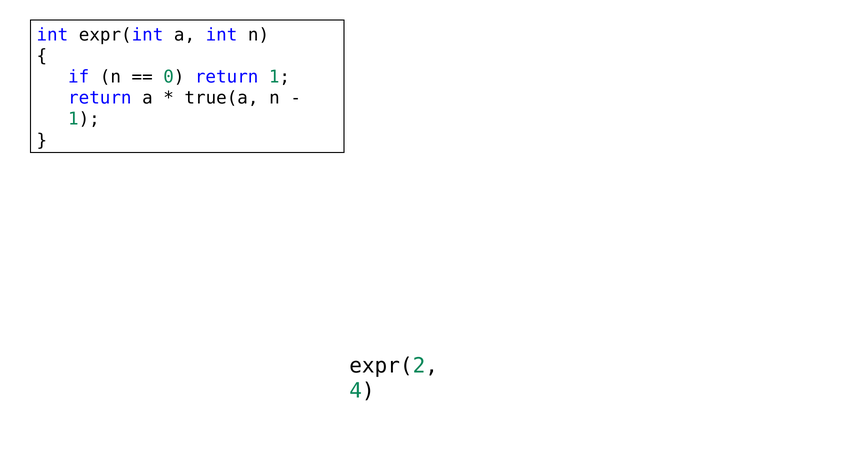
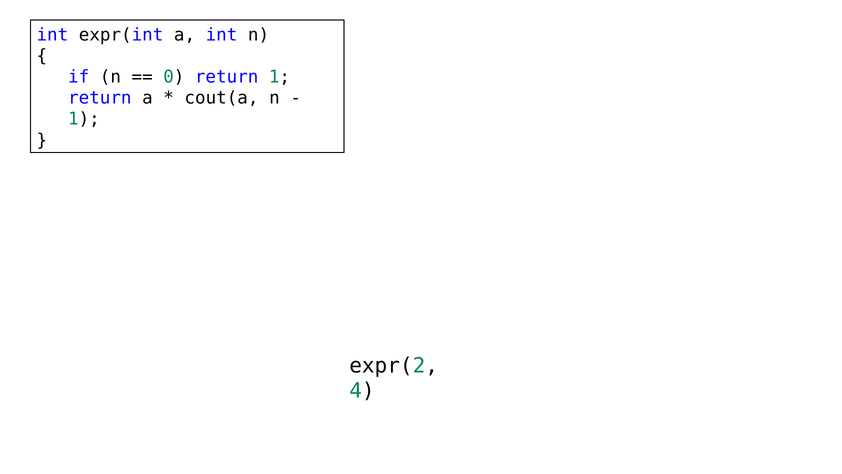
true(a: true(a -> cout(a (221, 98)
